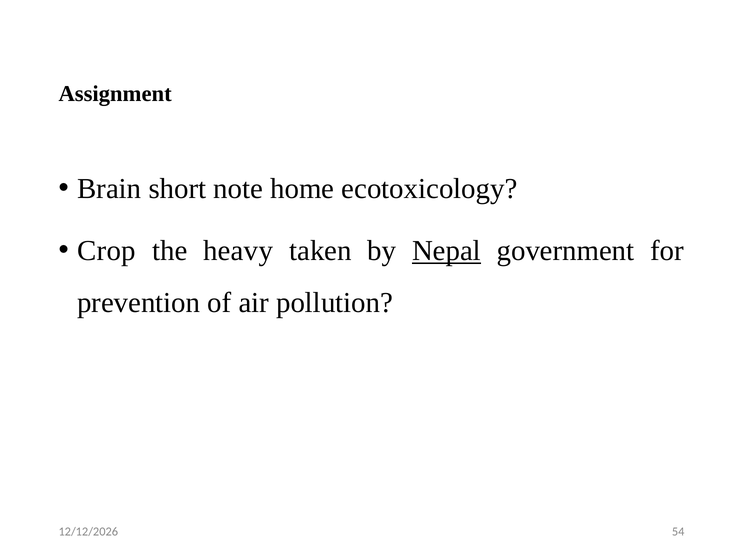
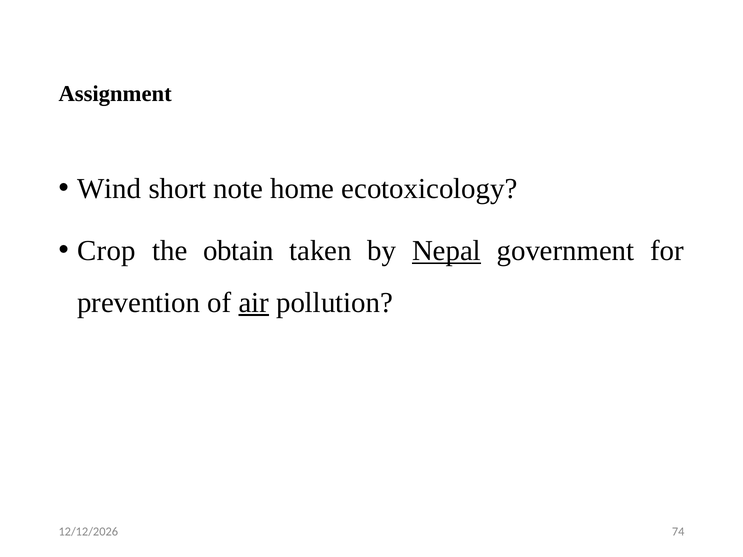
Brain: Brain -> Wind (109, 189)
heavy: heavy -> obtain (238, 251)
air underline: none -> present (254, 303)
54: 54 -> 74 (678, 532)
